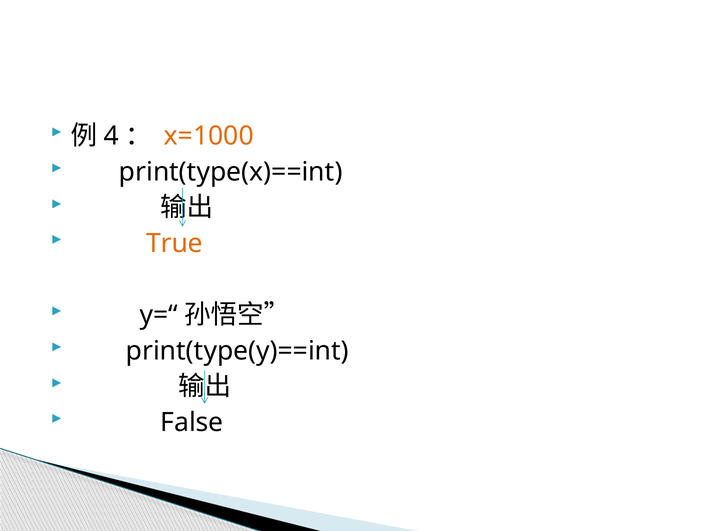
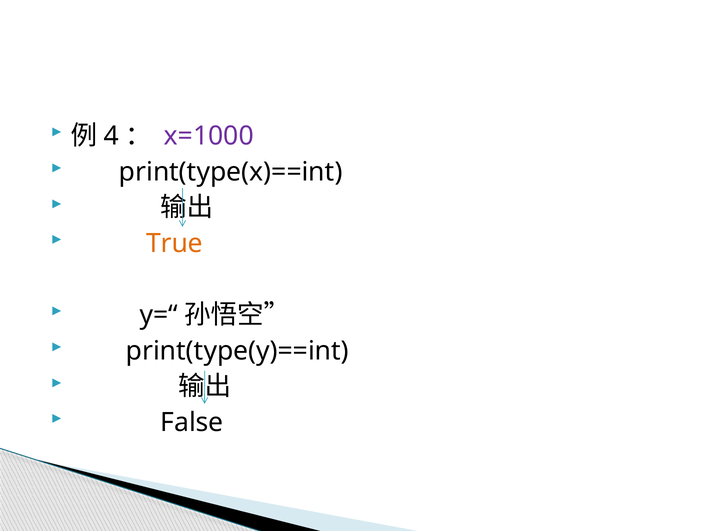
x=1000 colour: orange -> purple (209, 136)
